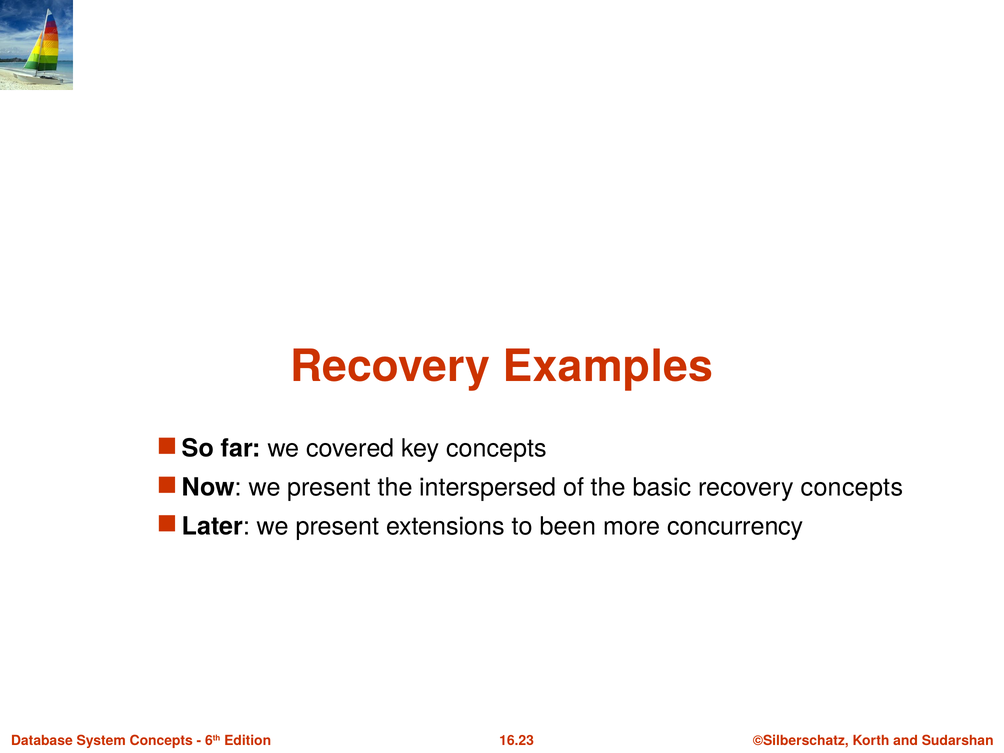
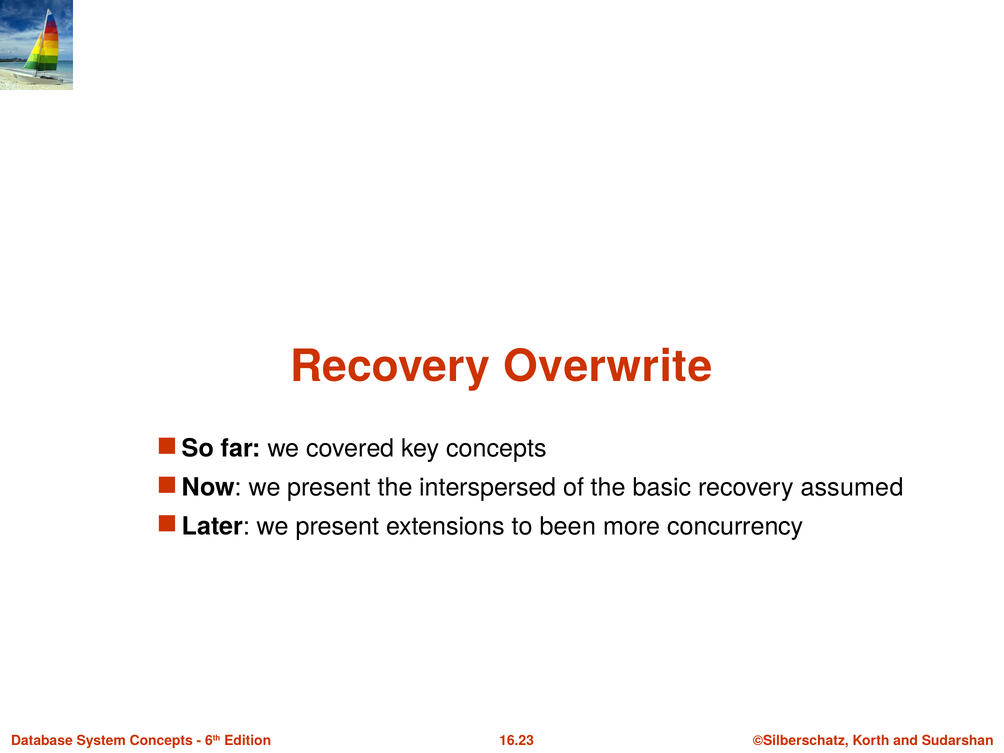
Examples: Examples -> Overwrite (608, 367)
recovery concepts: concepts -> assumed (852, 487)
